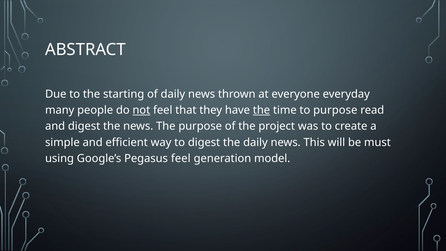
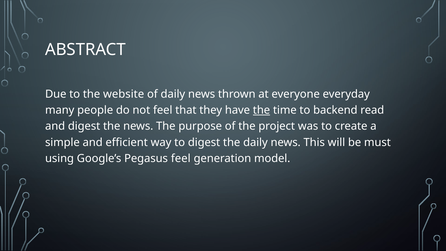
starting: starting -> website (124, 94)
not underline: present -> none (141, 110)
to purpose: purpose -> backend (335, 110)
